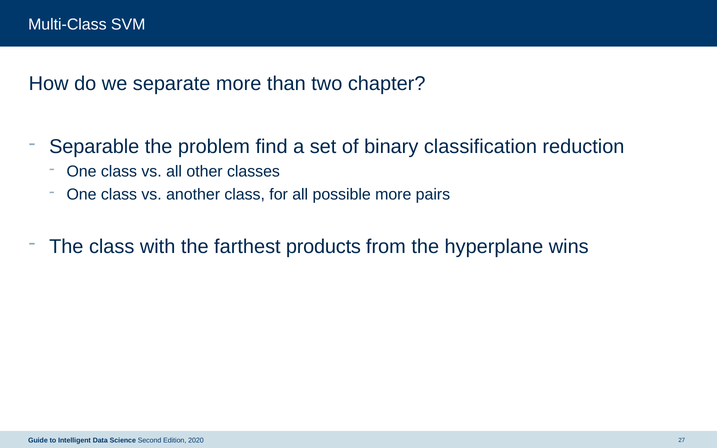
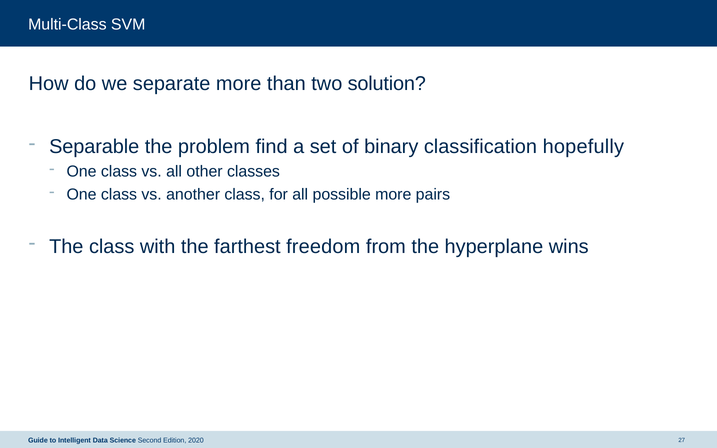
chapter: chapter -> solution (387, 84)
reduction: reduction -> hopefully (583, 147)
products: products -> freedom (323, 247)
